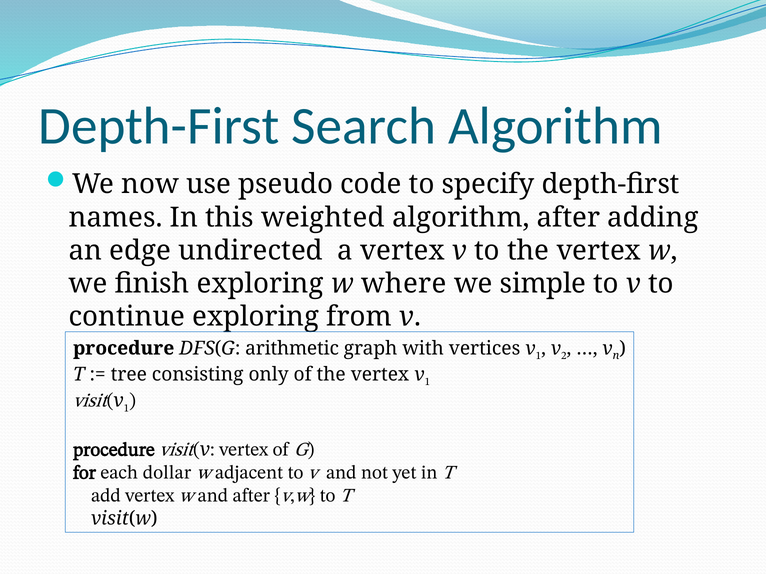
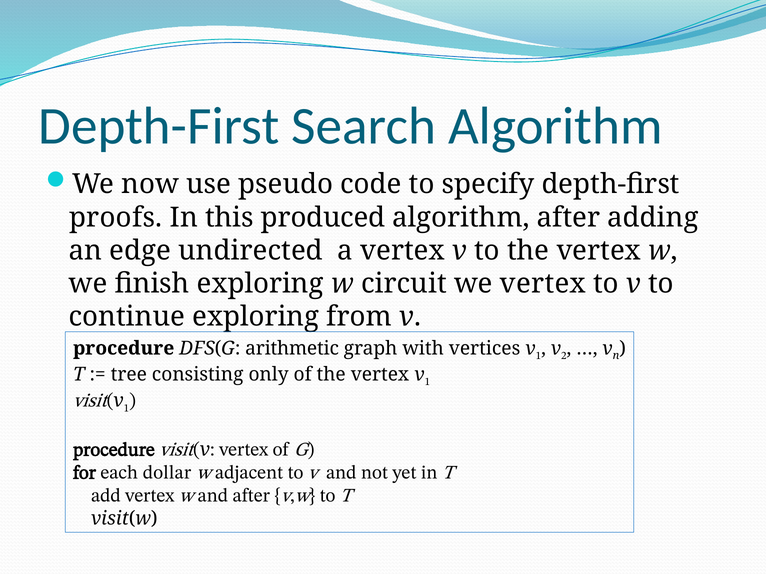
names: names -> proofs (116, 218)
weighted: weighted -> produced (323, 218)
where: where -> circuit (404, 284)
we simple: simple -> vertex (543, 284)
